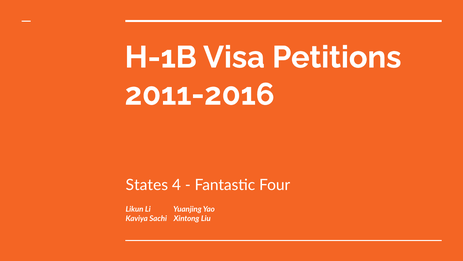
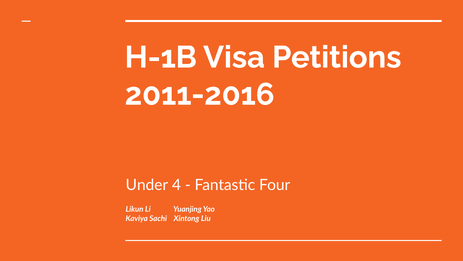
States: States -> Under (147, 185)
